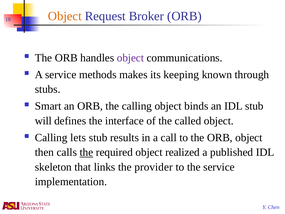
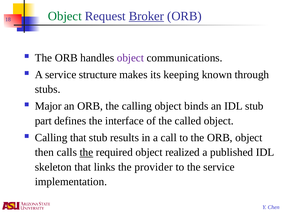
Object colour: orange -> green (65, 16)
Broker underline: none -> present (146, 16)
methods: methods -> structure (98, 75)
Smart: Smart -> Major (48, 106)
will: will -> part (43, 121)
Calling lets: lets -> that (78, 137)
